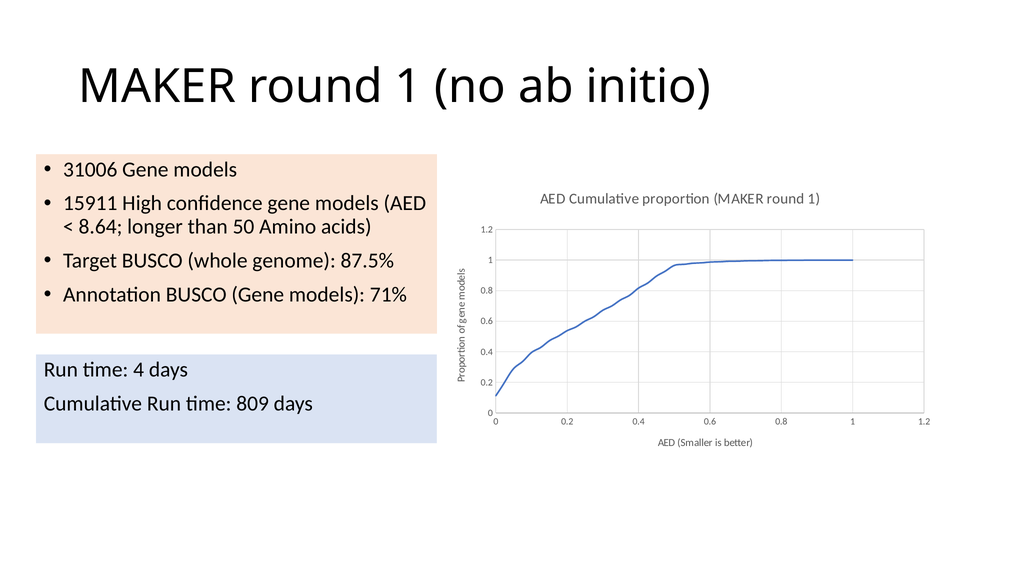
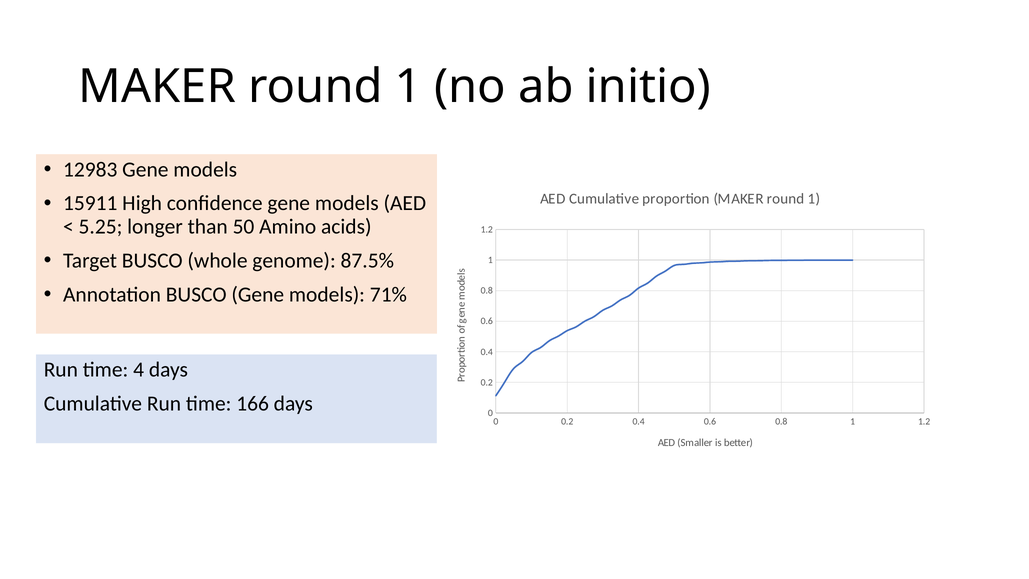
31006: 31006 -> 12983 (90, 169)
8.64: 8.64 -> 5.25 (100, 227)
809: 809 -> 166 (253, 404)
